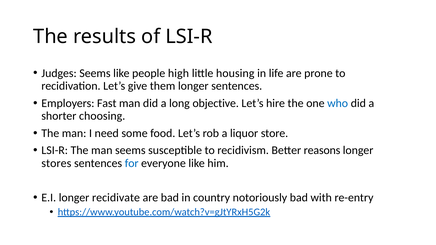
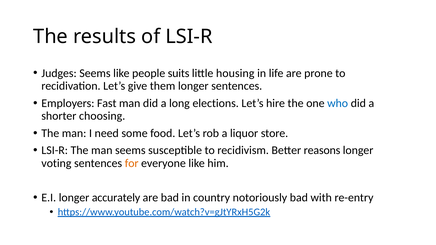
high: high -> suits (179, 73)
objective: objective -> elections (216, 103)
stores: stores -> voting (56, 163)
for colour: blue -> orange (132, 163)
recidivate: recidivate -> accurately (116, 198)
